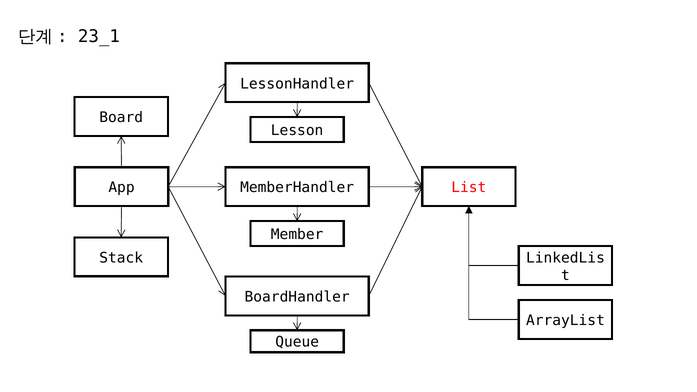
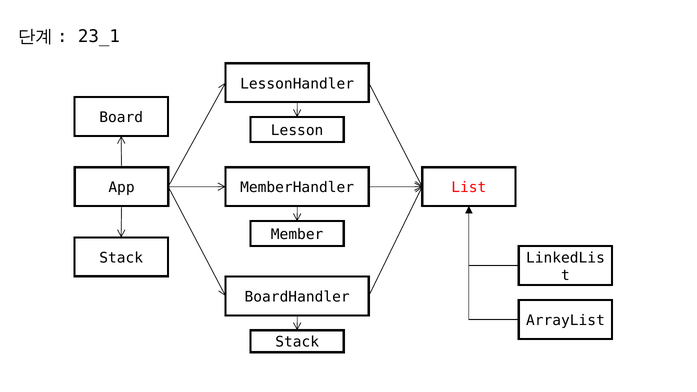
Queue: Queue -> Stack (297, 342)
